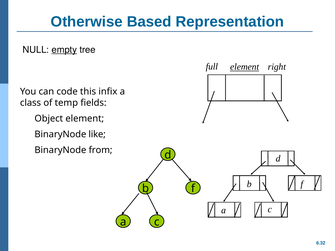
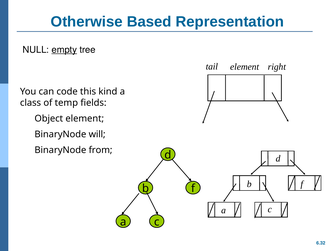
full: full -> tail (212, 67)
element underline: present -> none (245, 67)
infix: infix -> kind (108, 92)
like: like -> will (97, 134)
